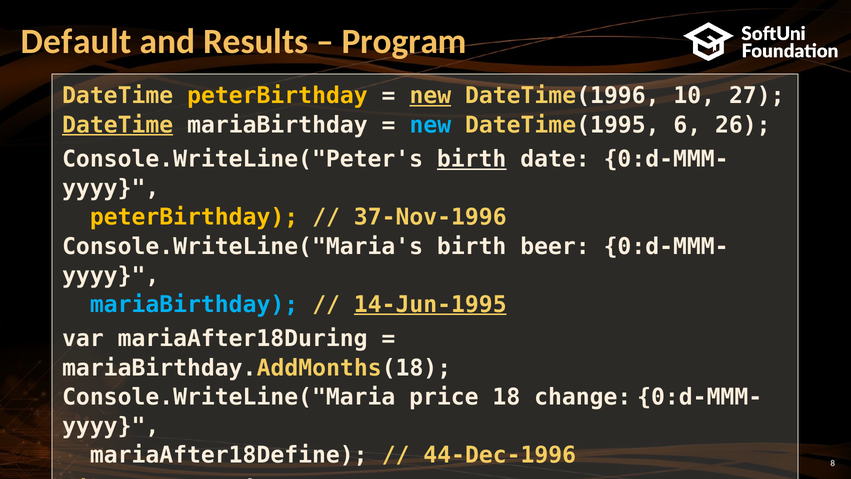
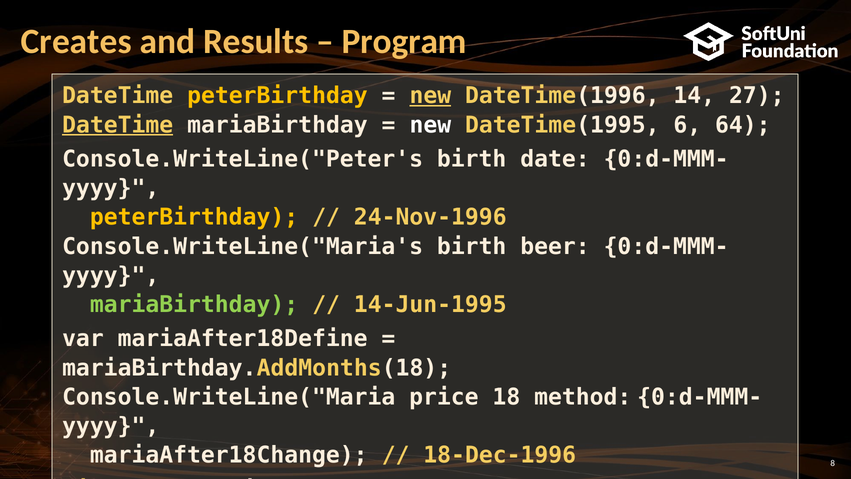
Default: Default -> Creates (76, 41)
10: 10 -> 14 (694, 96)
new colour: light blue -> white (430, 125)
26: 26 -> 64 (743, 125)
birth underline: present -> none (472, 159)
37-Nov-1996: 37-Nov-1996 -> 24-Nov-1996 (430, 217)
mariaBirthday colour: light blue -> light green (194, 304)
14-Jun-1995 underline: present -> none (430, 304)
mariaAfter18During: mariaAfter18During -> mariaAfter18Define (243, 339)
change: change -> method (583, 397)
mariaAfter18Define: mariaAfter18Define -> mariaAfter18Change (229, 455)
44-Dec-1996: 44-Dec-1996 -> 18-Dec-1996 (500, 455)
